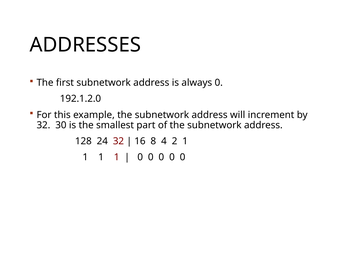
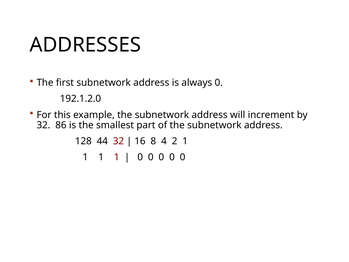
30: 30 -> 86 (61, 125)
24: 24 -> 44 (102, 141)
